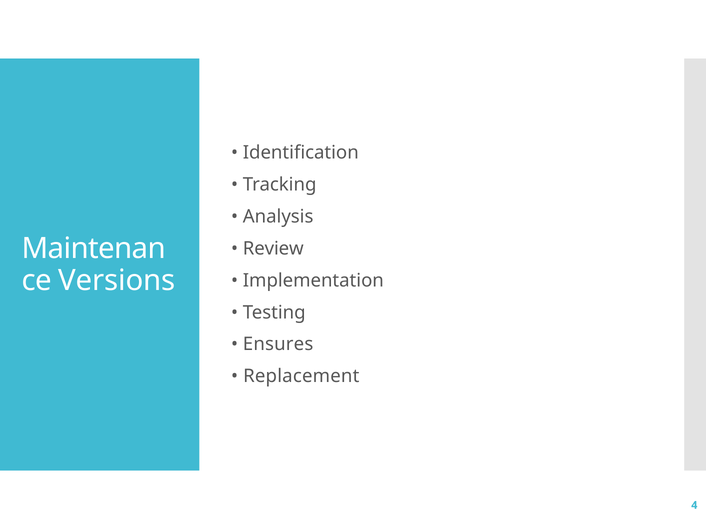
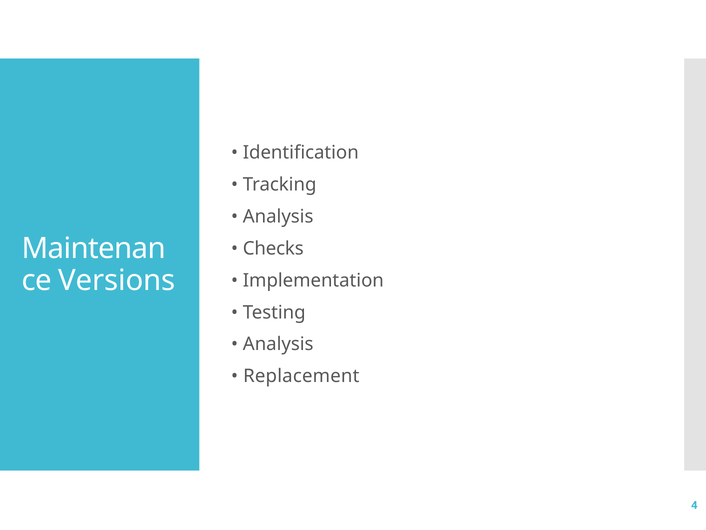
Review: Review -> Checks (273, 248)
Ensures: Ensures -> Analysis (278, 344)
